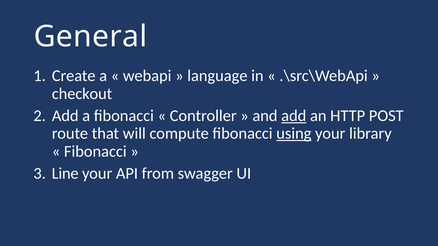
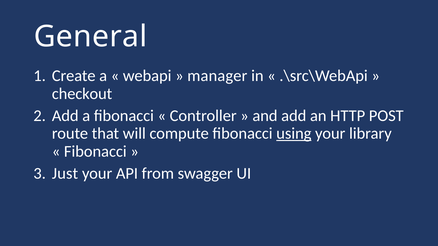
language: language -> manager (217, 76)
add underline: present -> none (294, 116)
Line: Line -> Just (65, 174)
